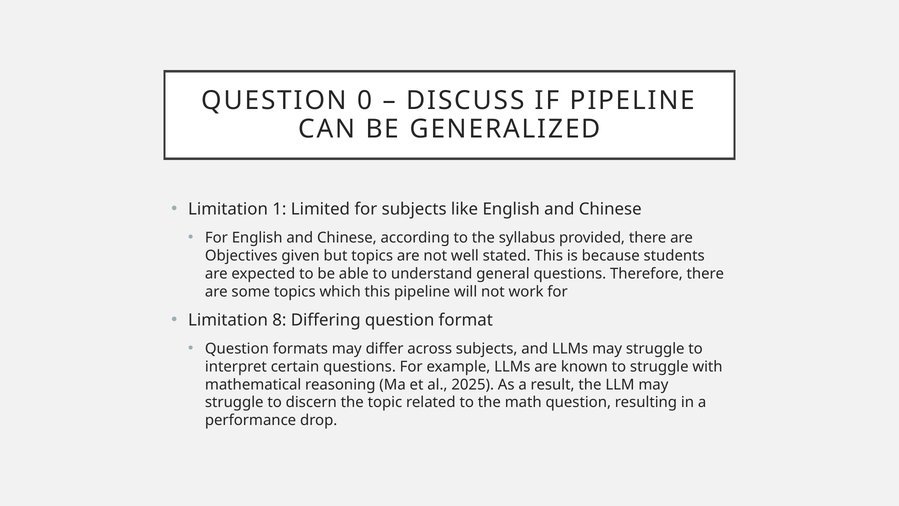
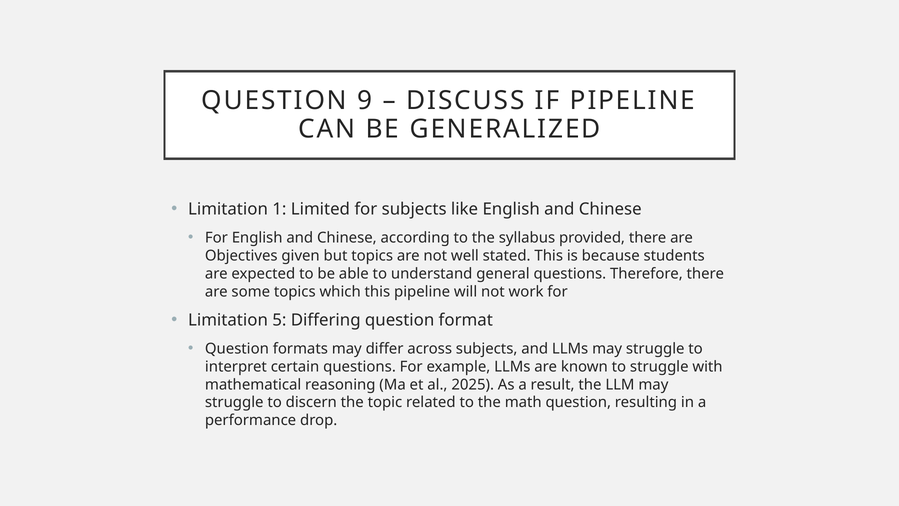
0: 0 -> 9 (365, 101)
8: 8 -> 5 (279, 320)
